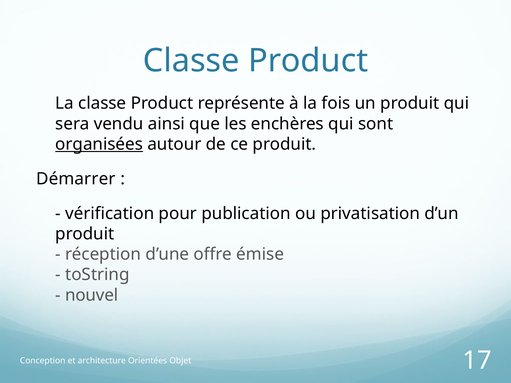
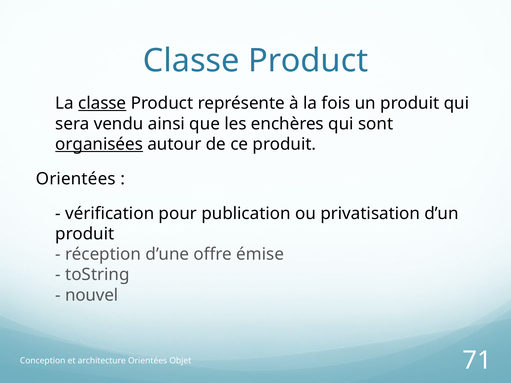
classe underline: none -> present (102, 103)
Démarrer: Démarrer -> Orientées (76, 179)
17: 17 -> 71 (477, 361)
